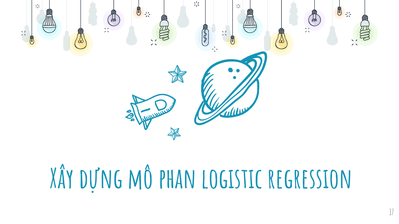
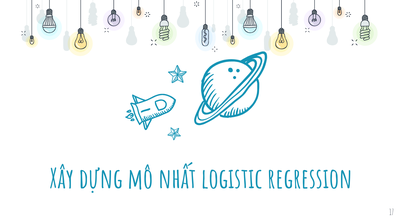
phan: phan -> nhất (177, 180)
